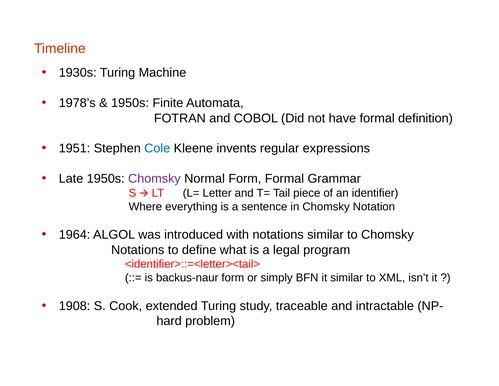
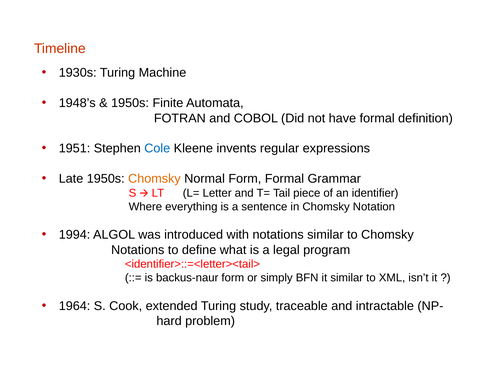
1978’s: 1978’s -> 1948’s (77, 103)
Chomsky colour: purple -> orange (154, 179)
1964: 1964 -> 1994 (75, 235)
1908: 1908 -> 1964 (75, 306)
